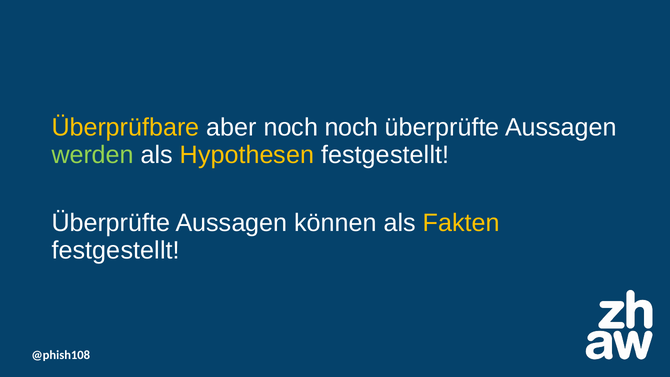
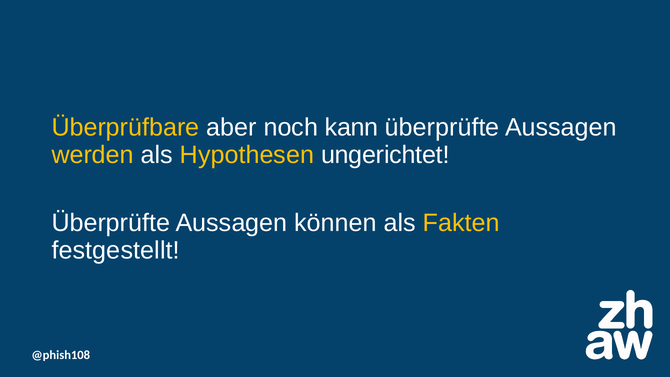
noch noch: noch -> kann (352, 128)
werden colour: light green -> yellow (93, 155)
Hypothesen festgestellt: festgestellt -> ungerichtet (385, 155)
